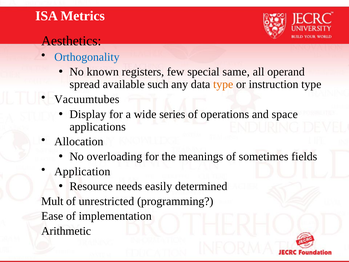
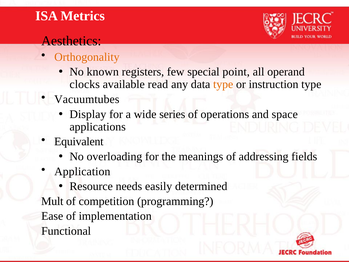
Orthogonality colour: blue -> orange (87, 57)
same: same -> point (236, 72)
spread: spread -> clocks (85, 84)
such: such -> read (158, 84)
Allocation: Allocation -> Equivalent (79, 142)
sometimes: sometimes -> addressing (264, 156)
unrestricted: unrestricted -> competition (106, 201)
Arithmetic: Arithmetic -> Functional (66, 231)
